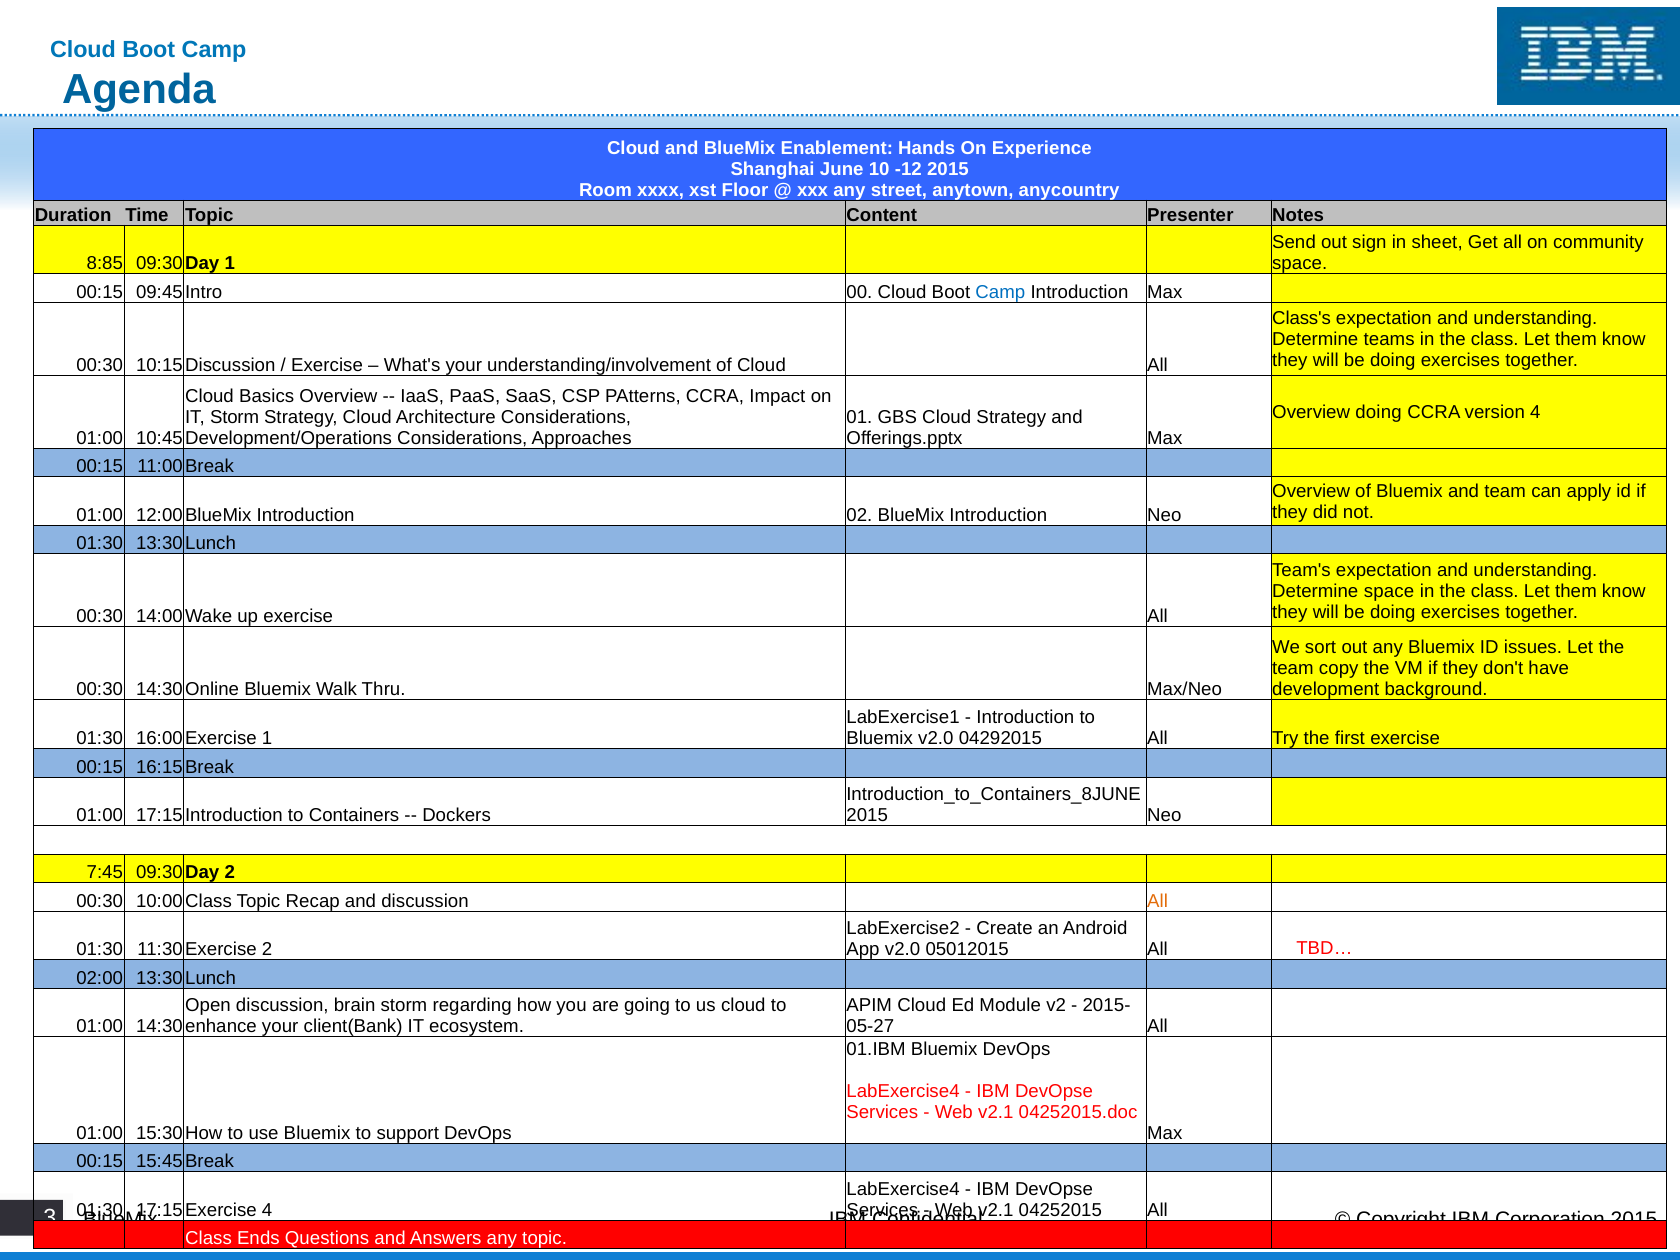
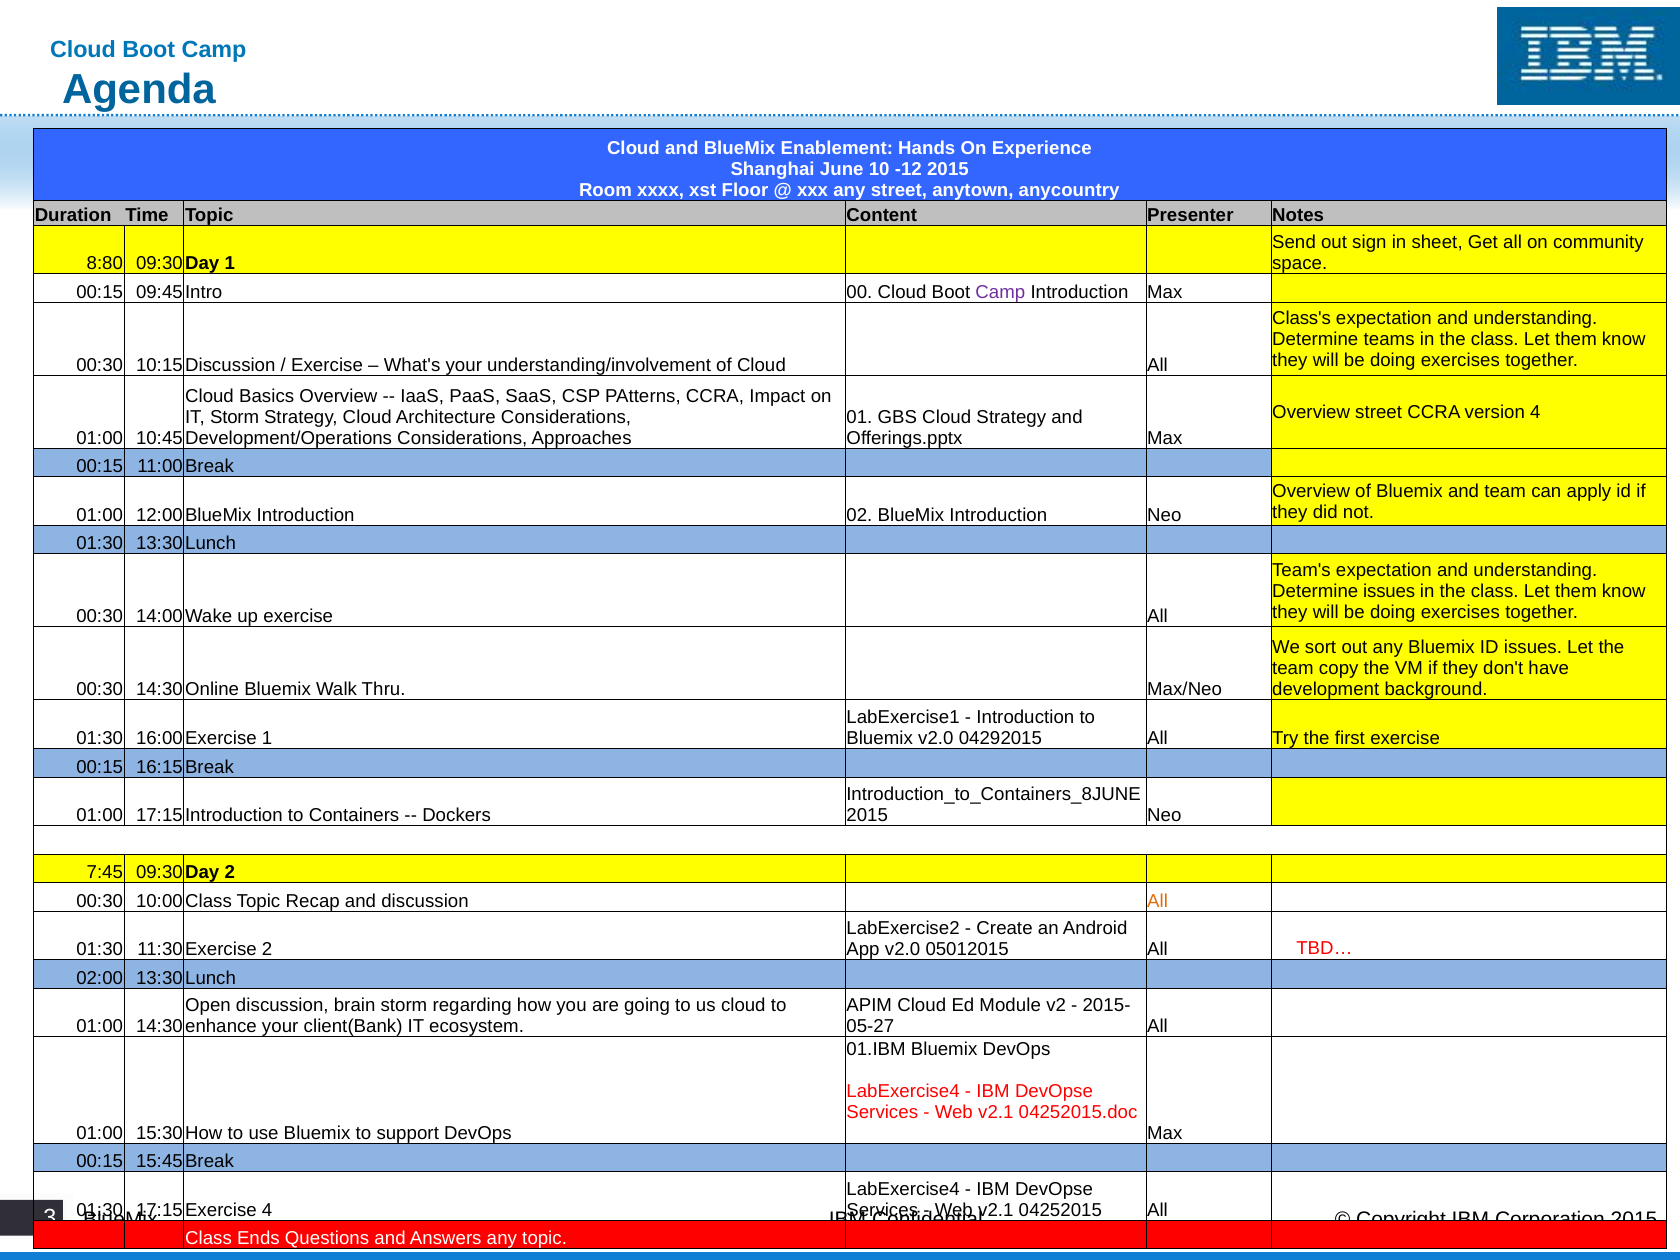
8:85: 8:85 -> 8:80 (105, 264)
Camp colour: blue -> purple (1000, 292)
Overview doing: doing -> street (1379, 413)
Determine space: space -> issues (1389, 591)
